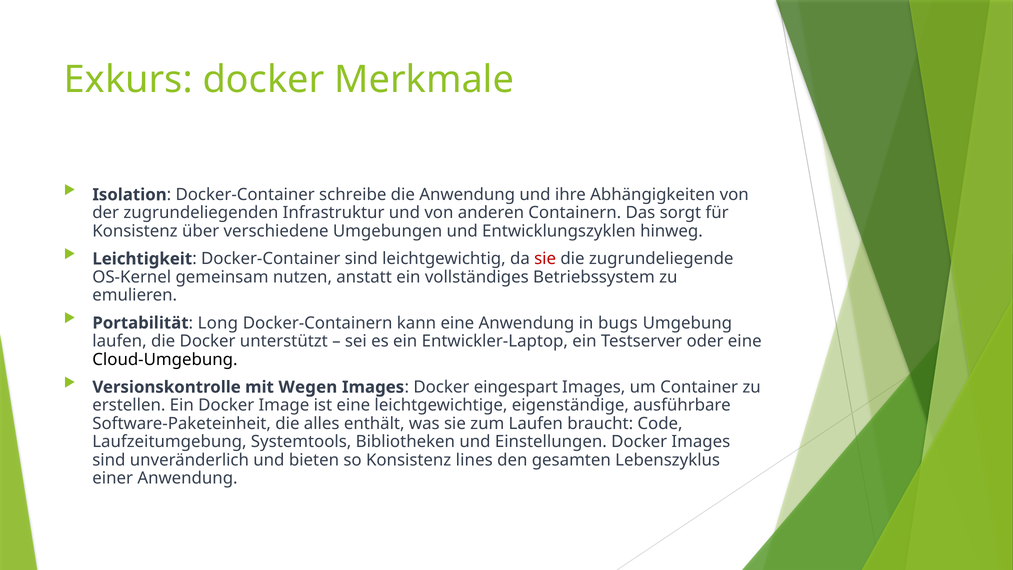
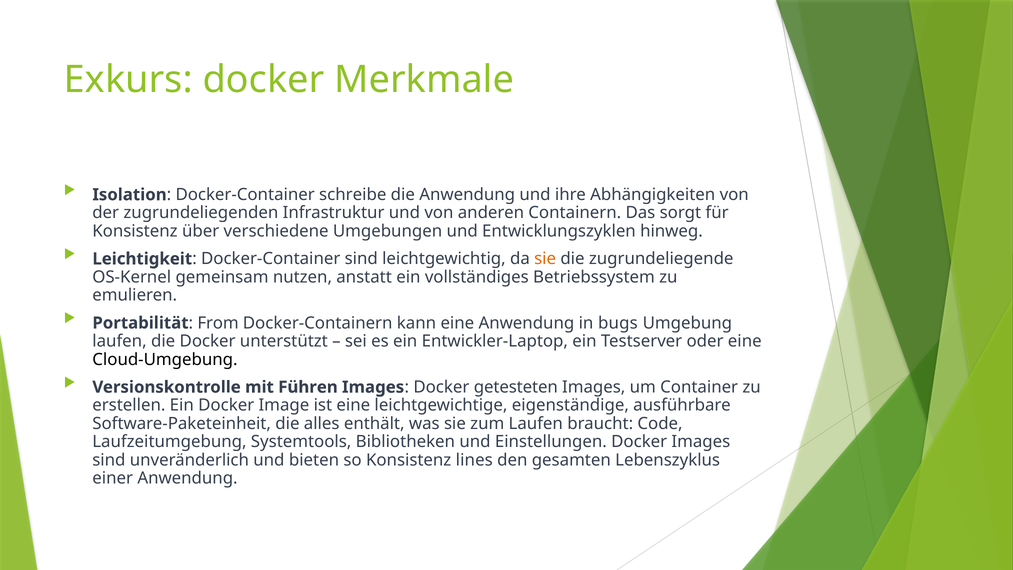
sie colour: red -> orange (545, 259)
Long: Long -> From (218, 323)
Wegen: Wegen -> Führen (308, 387)
eingespart: eingespart -> getesteten (516, 387)
